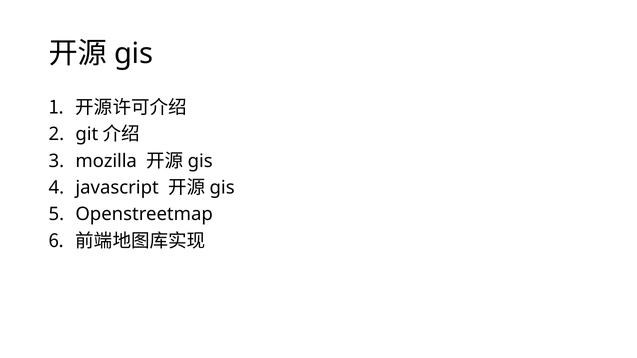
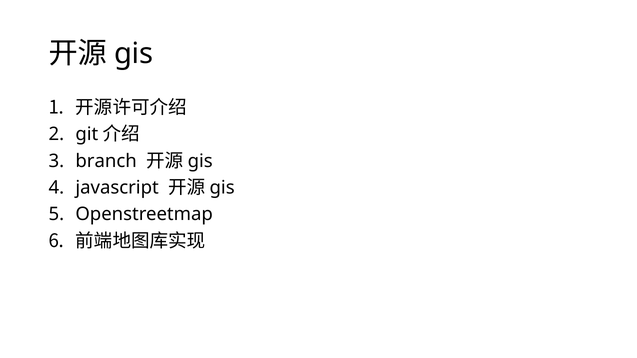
mozilla: mozilla -> branch (106, 161)
